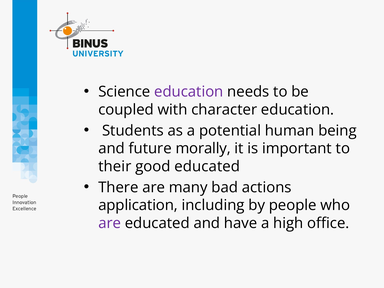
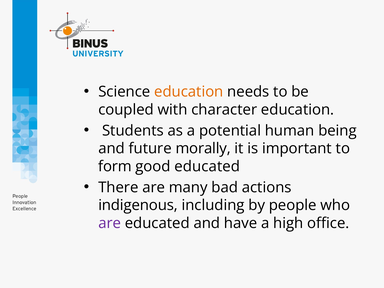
education colour: purple -> orange (189, 92)
their: their -> form (115, 166)
application: application -> indigenous (138, 205)
